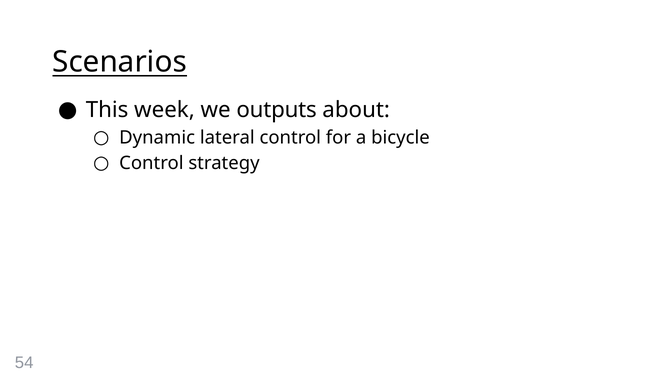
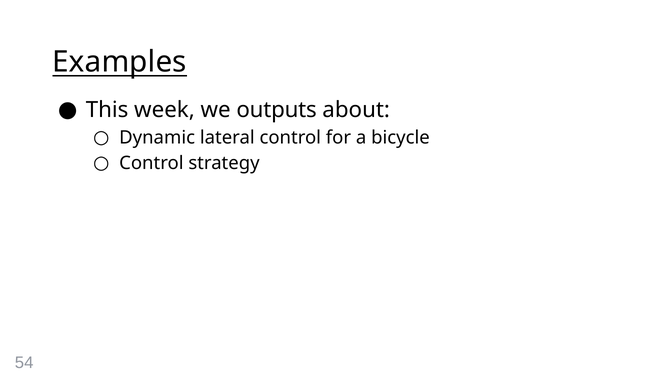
Scenarios: Scenarios -> Examples (119, 62)
